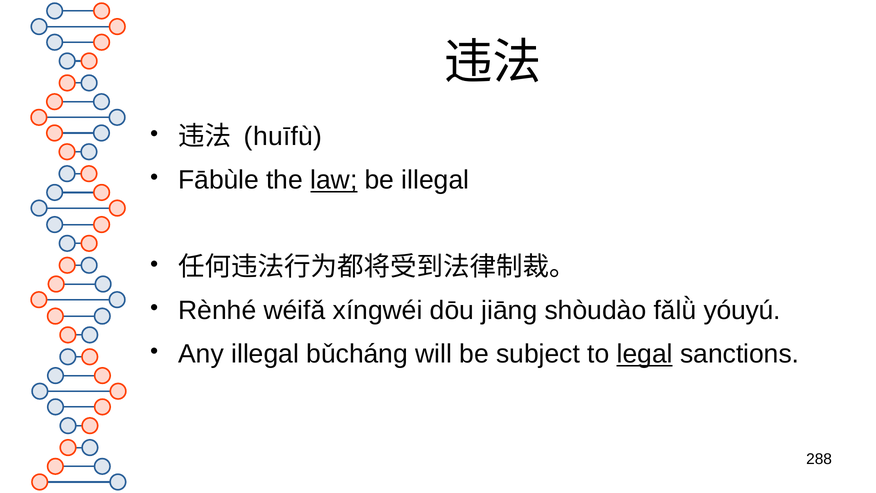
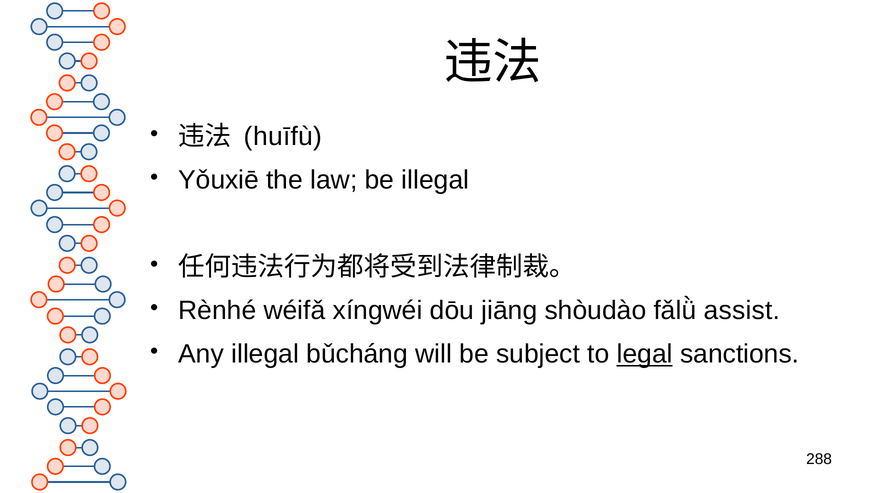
Fābùle: Fābùle -> Yǒuxiē (219, 180)
law underline: present -> none (334, 180)
yóuyú: yóuyú -> assist (742, 311)
